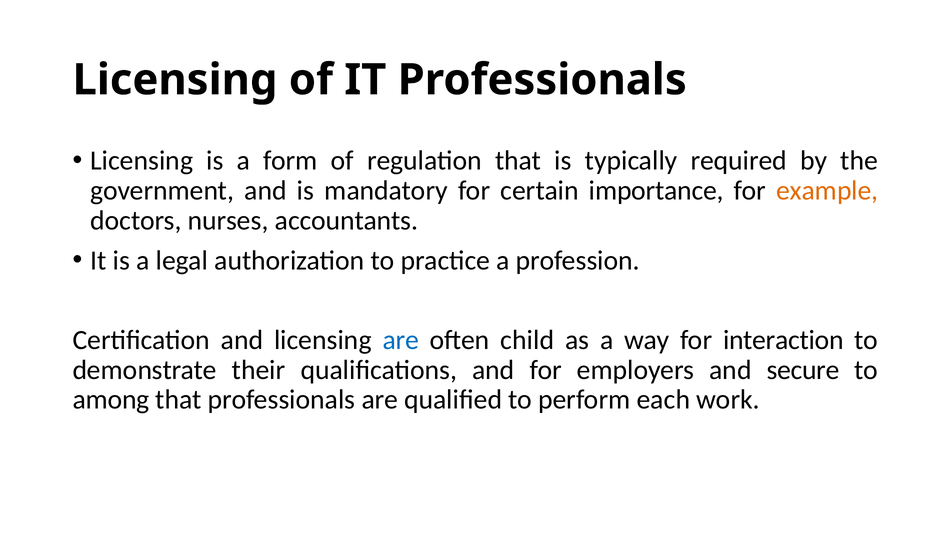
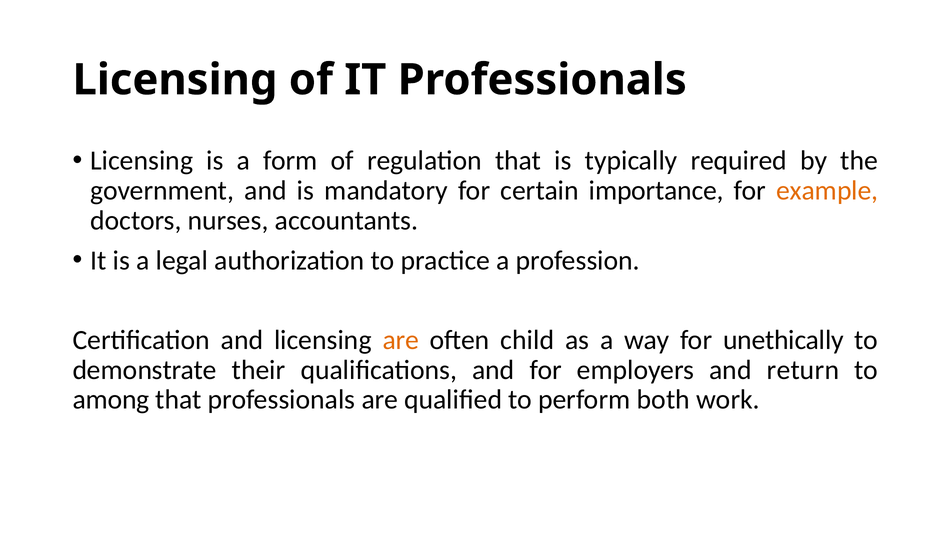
are colour: blue -> orange (401, 340)
interaction: interaction -> unethically (783, 340)
secure: secure -> return (803, 370)
each: each -> both (663, 400)
